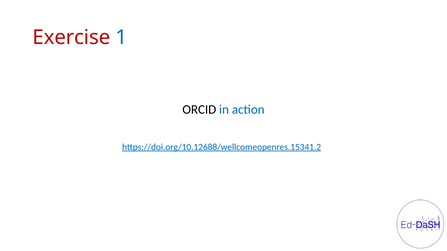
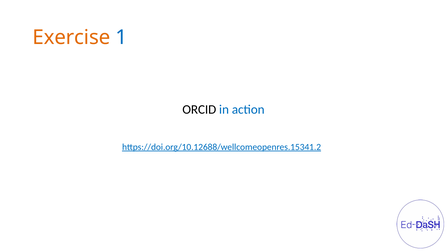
Exercise colour: red -> orange (71, 38)
